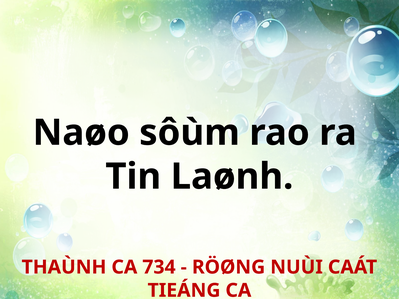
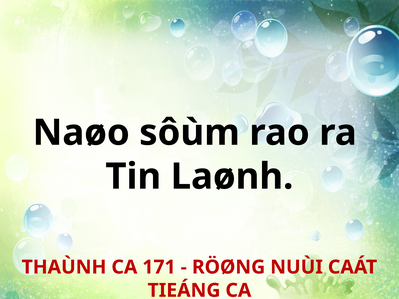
734: 734 -> 171 (159, 267)
